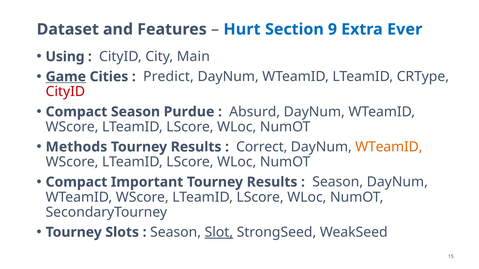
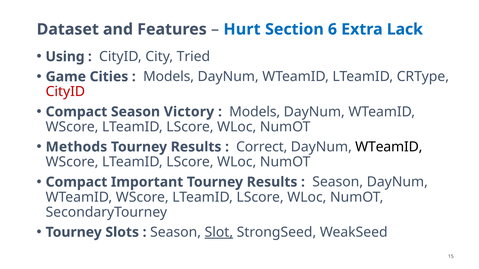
9: 9 -> 6 (332, 29)
Ever: Ever -> Lack (405, 29)
Main: Main -> Tried (193, 57)
Game underline: present -> none (66, 77)
Predict: Predict -> Models (169, 77)
Purdue: Purdue -> Victory (189, 112)
Absurd: Absurd -> Models (255, 112)
WTeamID colour: orange -> black (389, 147)
